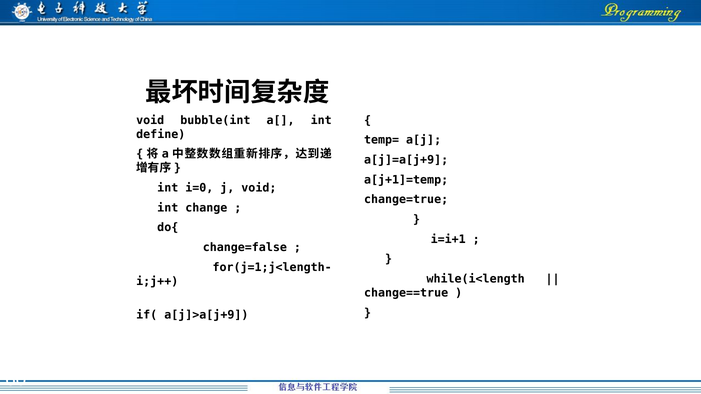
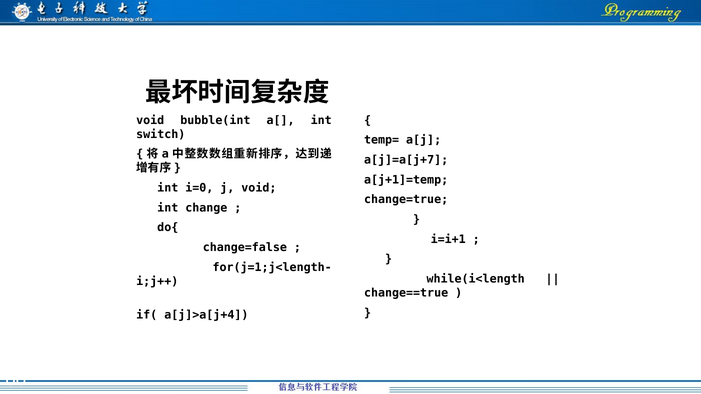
define: define -> switch (161, 134)
a[j]=a[j+9: a[j]=a[j+9 -> a[j]=a[j+7 (406, 160)
a[j]>a[j+9: a[j]>a[j+9 -> a[j]>a[j+4 (206, 315)
